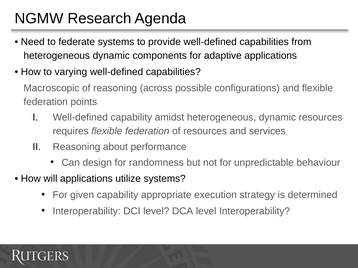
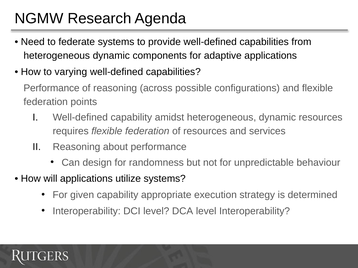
Macroscopic: Macroscopic -> Performance (52, 88)
